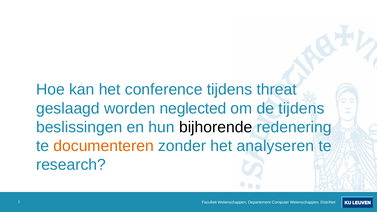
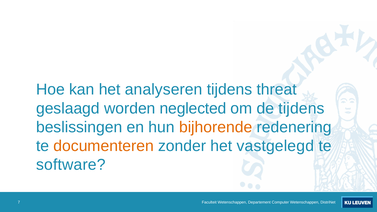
conference: conference -> analyseren (164, 90)
bijhorende colour: black -> orange (216, 127)
analyseren: analyseren -> vastgelegd (275, 146)
research: research -> software (71, 165)
